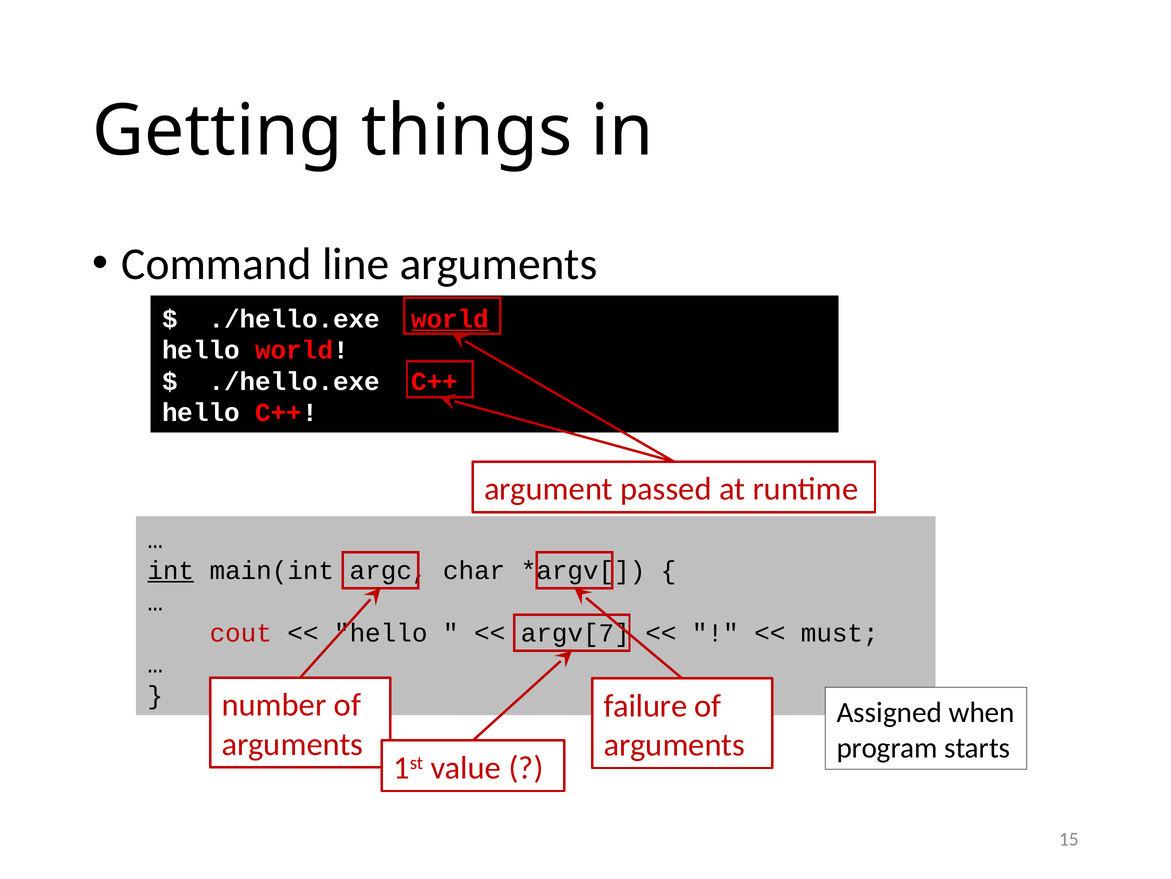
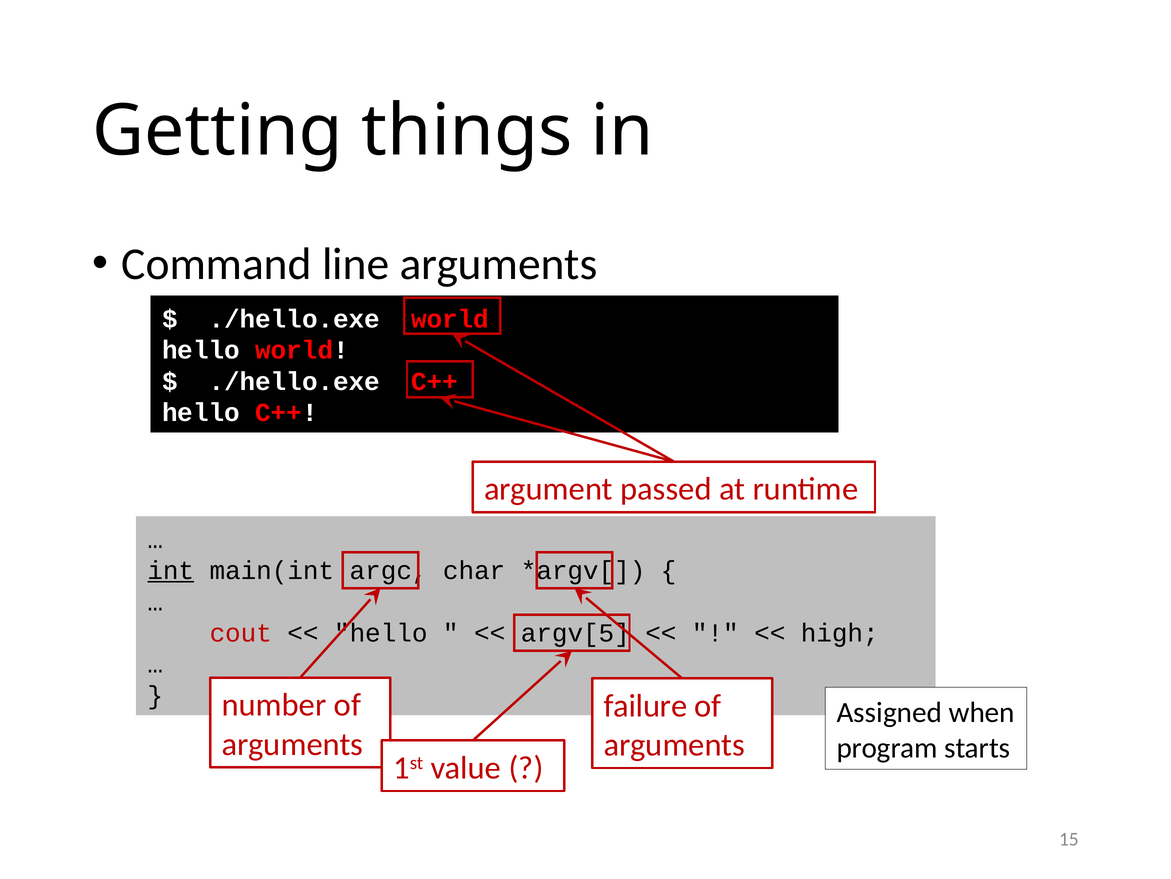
world underline: present -> none (450, 319)
argv[7: argv[7 -> argv[5 (575, 633)
must: must -> high (840, 633)
